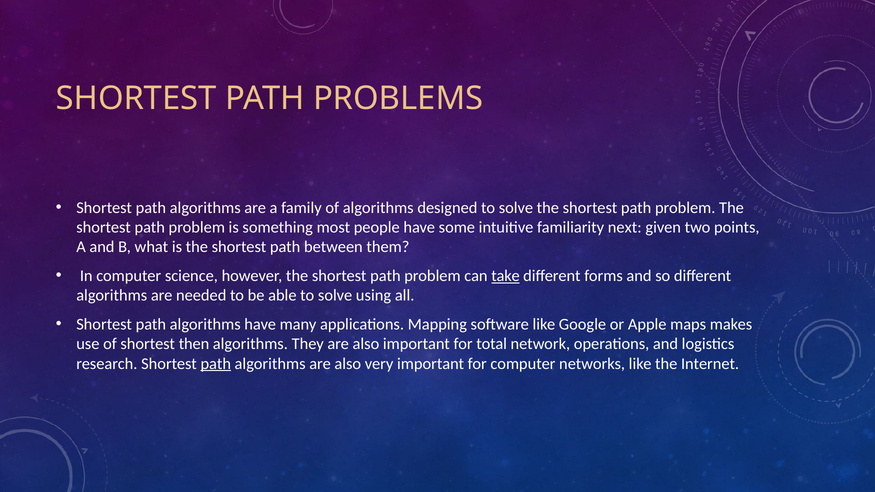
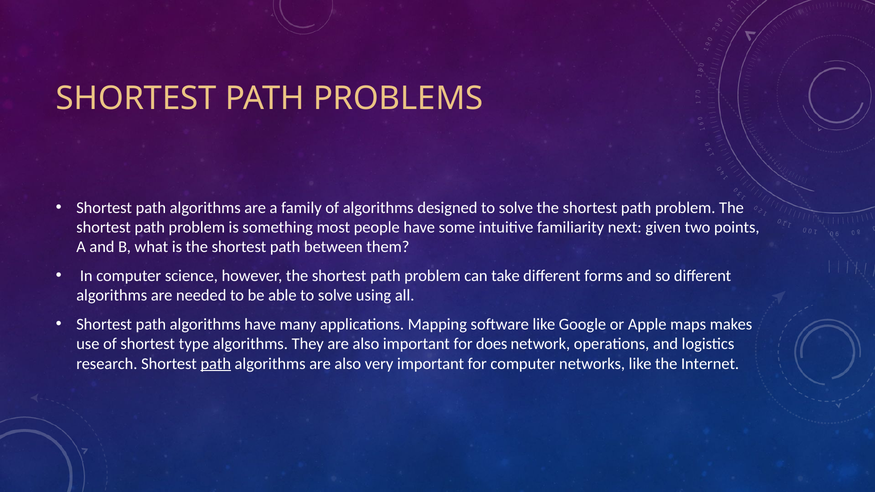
take underline: present -> none (505, 276)
then: then -> type (194, 344)
total: total -> does (492, 344)
